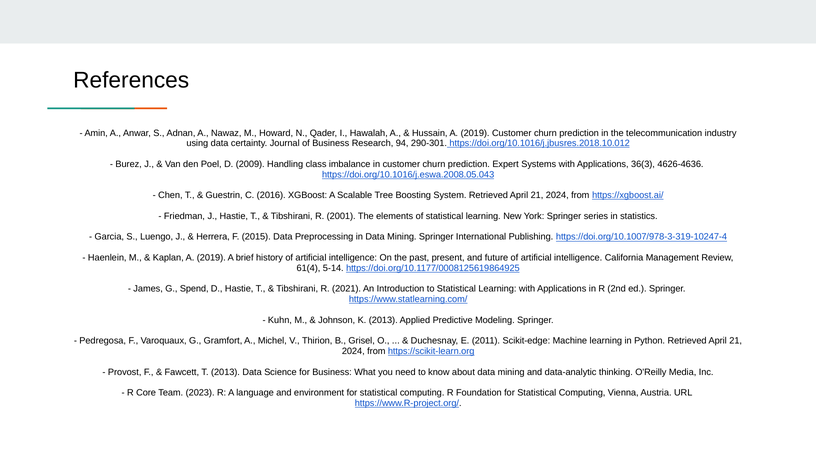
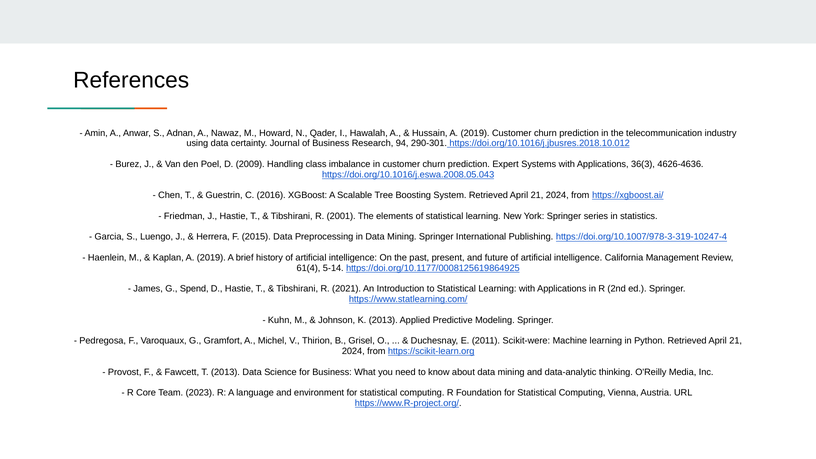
Scikit-edge: Scikit-edge -> Scikit-were (526, 341)
